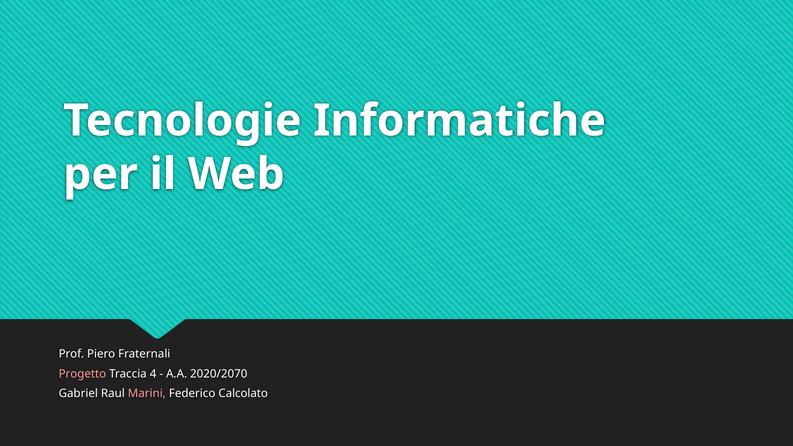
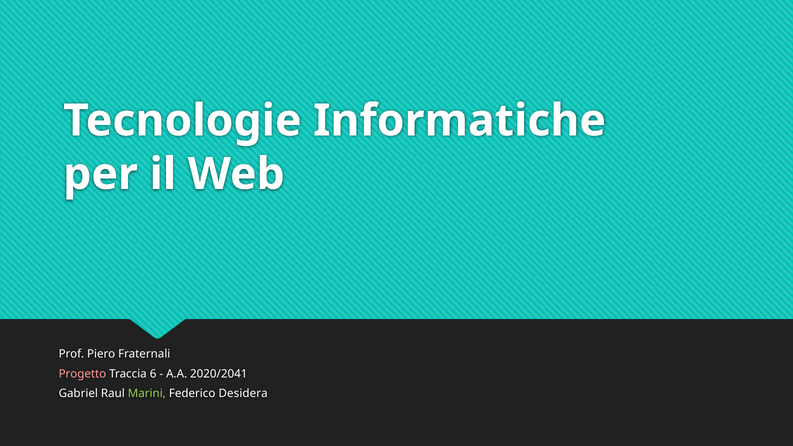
4: 4 -> 6 (153, 374)
2020/2070: 2020/2070 -> 2020/2041 (219, 374)
Marini colour: pink -> light green (147, 393)
Calcolato: Calcolato -> Desidera (243, 393)
